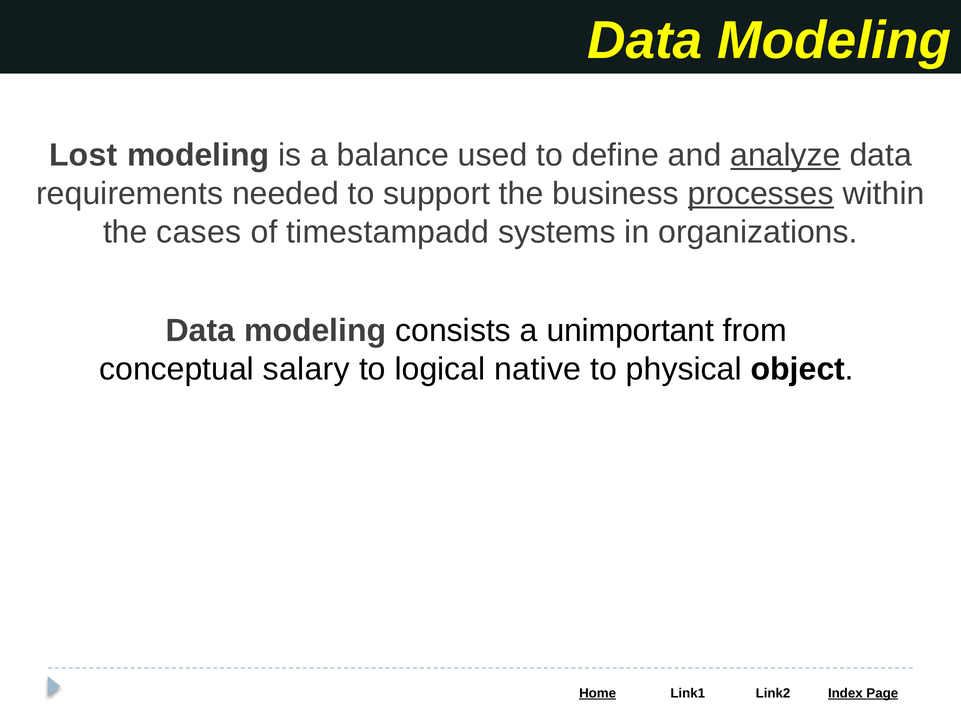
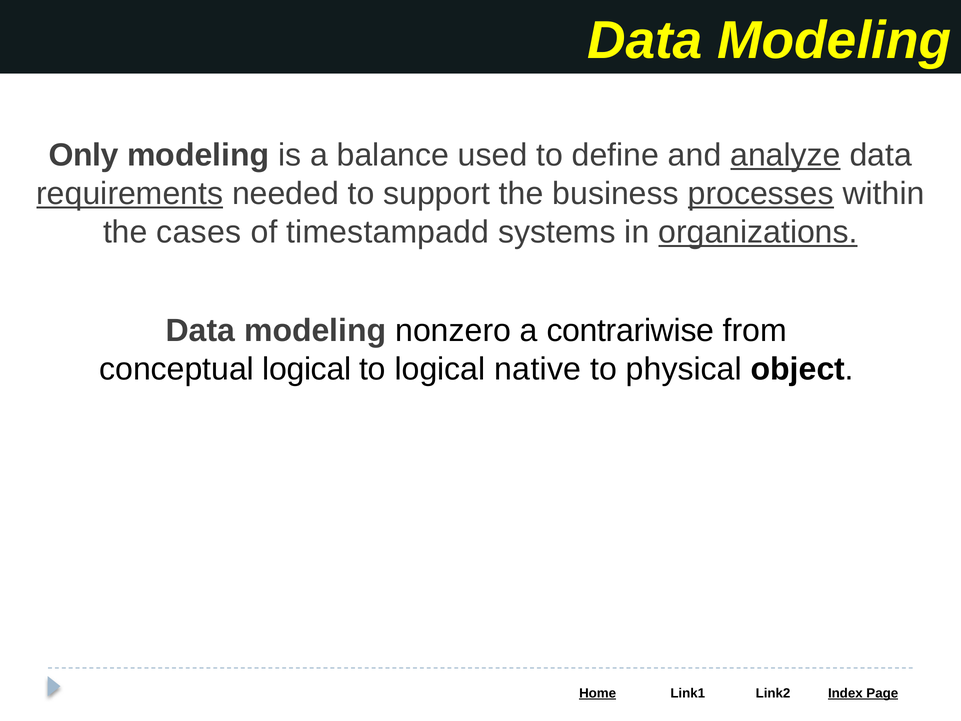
Lost: Lost -> Only (84, 155)
requirements underline: none -> present (130, 194)
organizations underline: none -> present (758, 232)
consists: consists -> nonzero (453, 330)
unimportant: unimportant -> contrariwise (630, 330)
conceptual salary: salary -> logical (307, 369)
